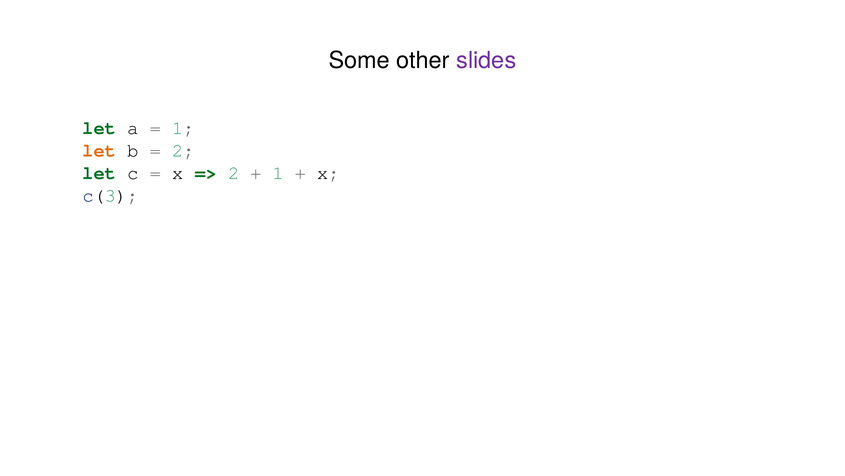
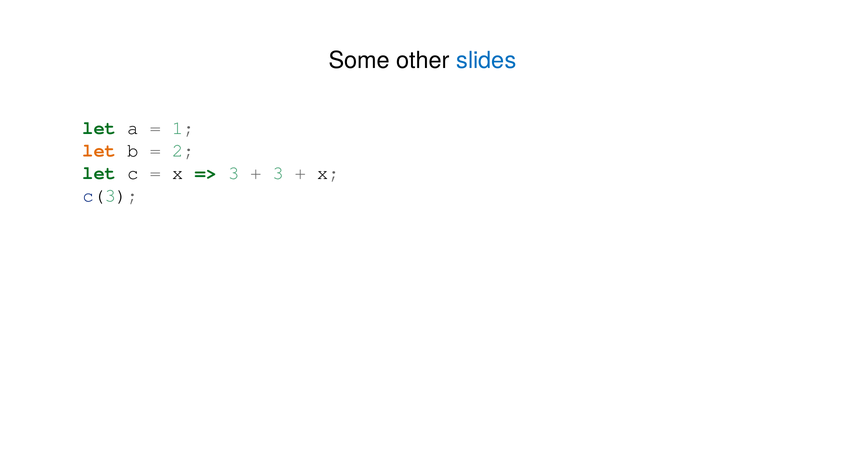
slides colour: purple -> blue (486, 60)
2: 2 -> 3 (234, 173)
1: 1 -> 3 (278, 173)
